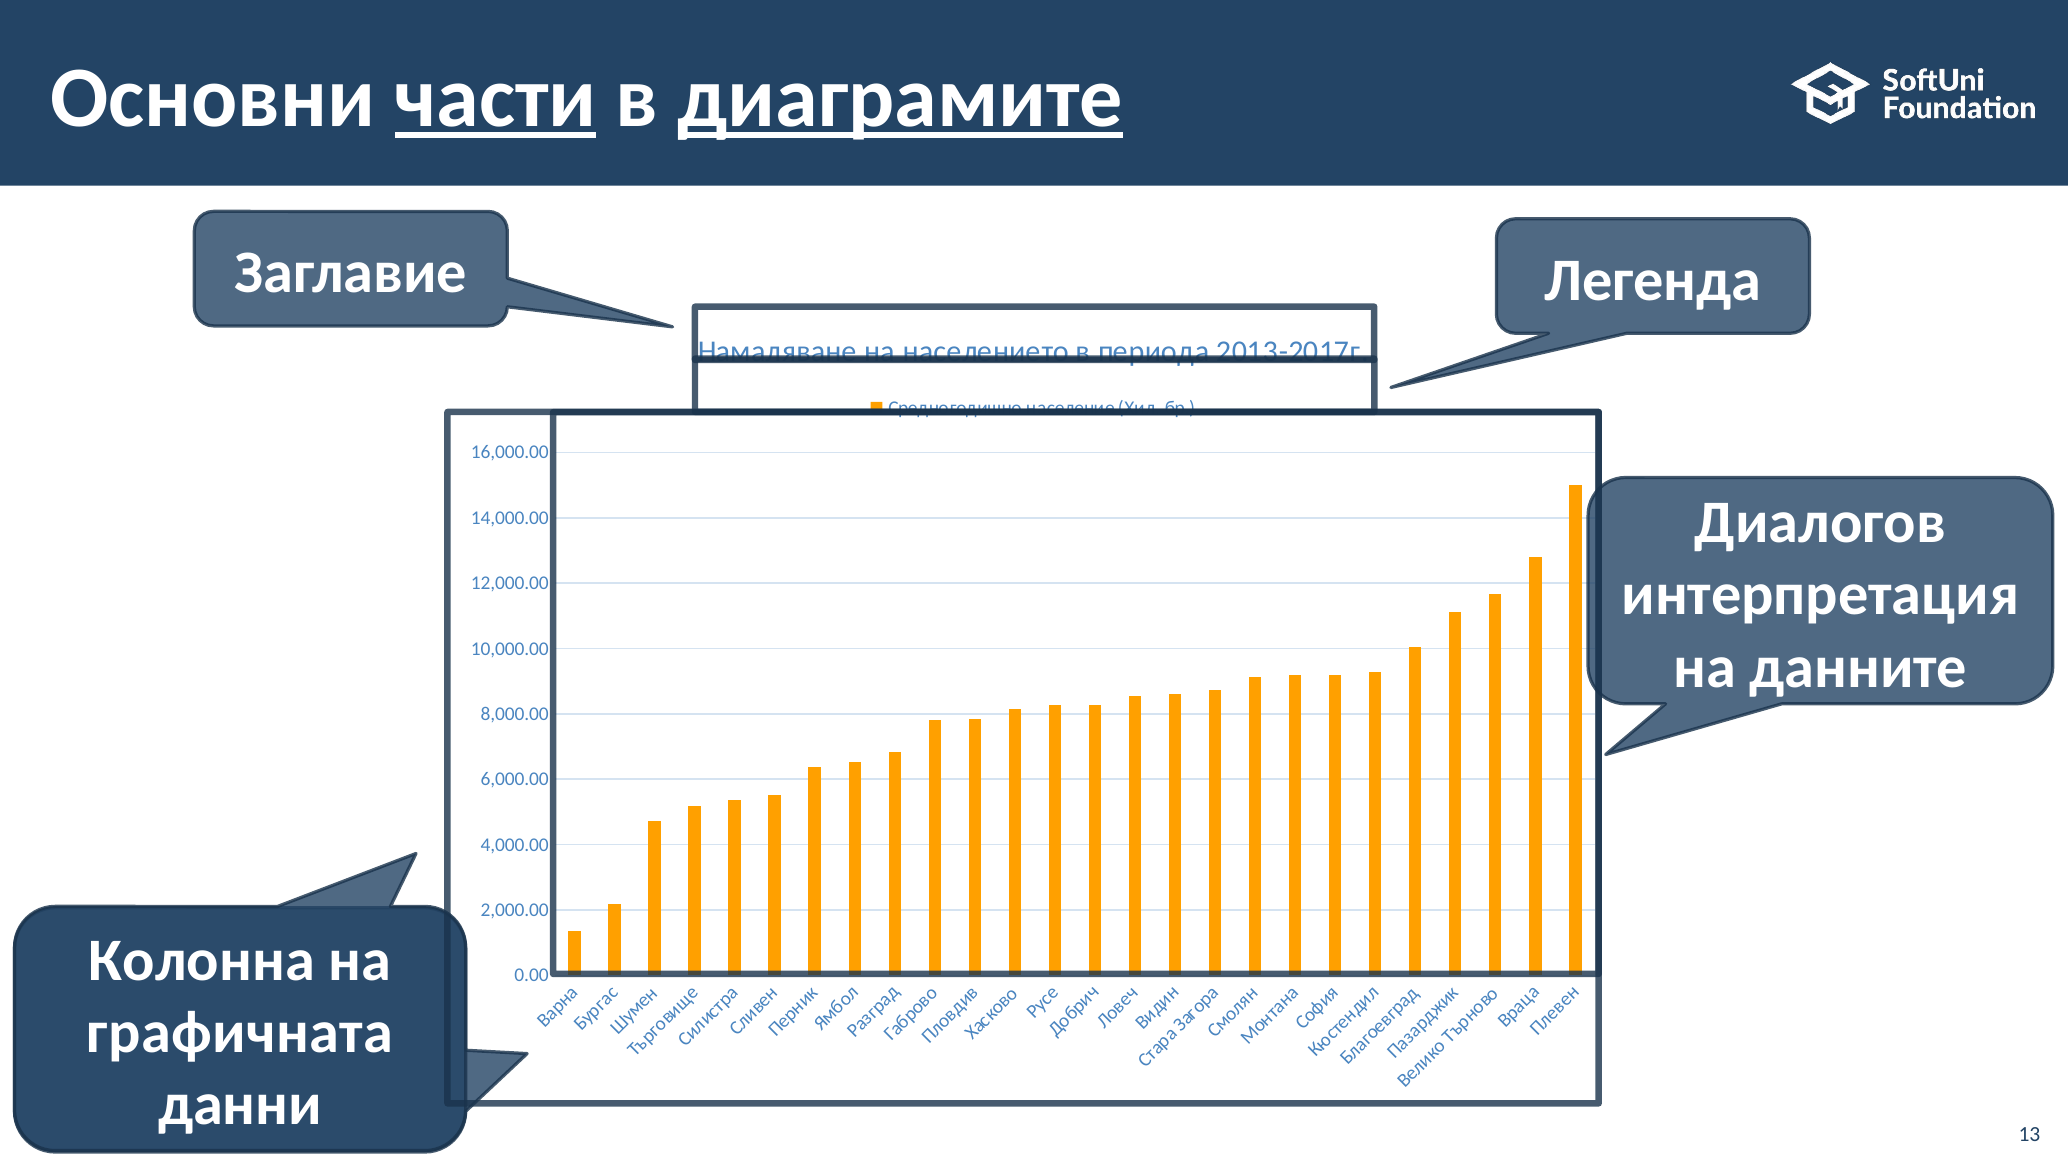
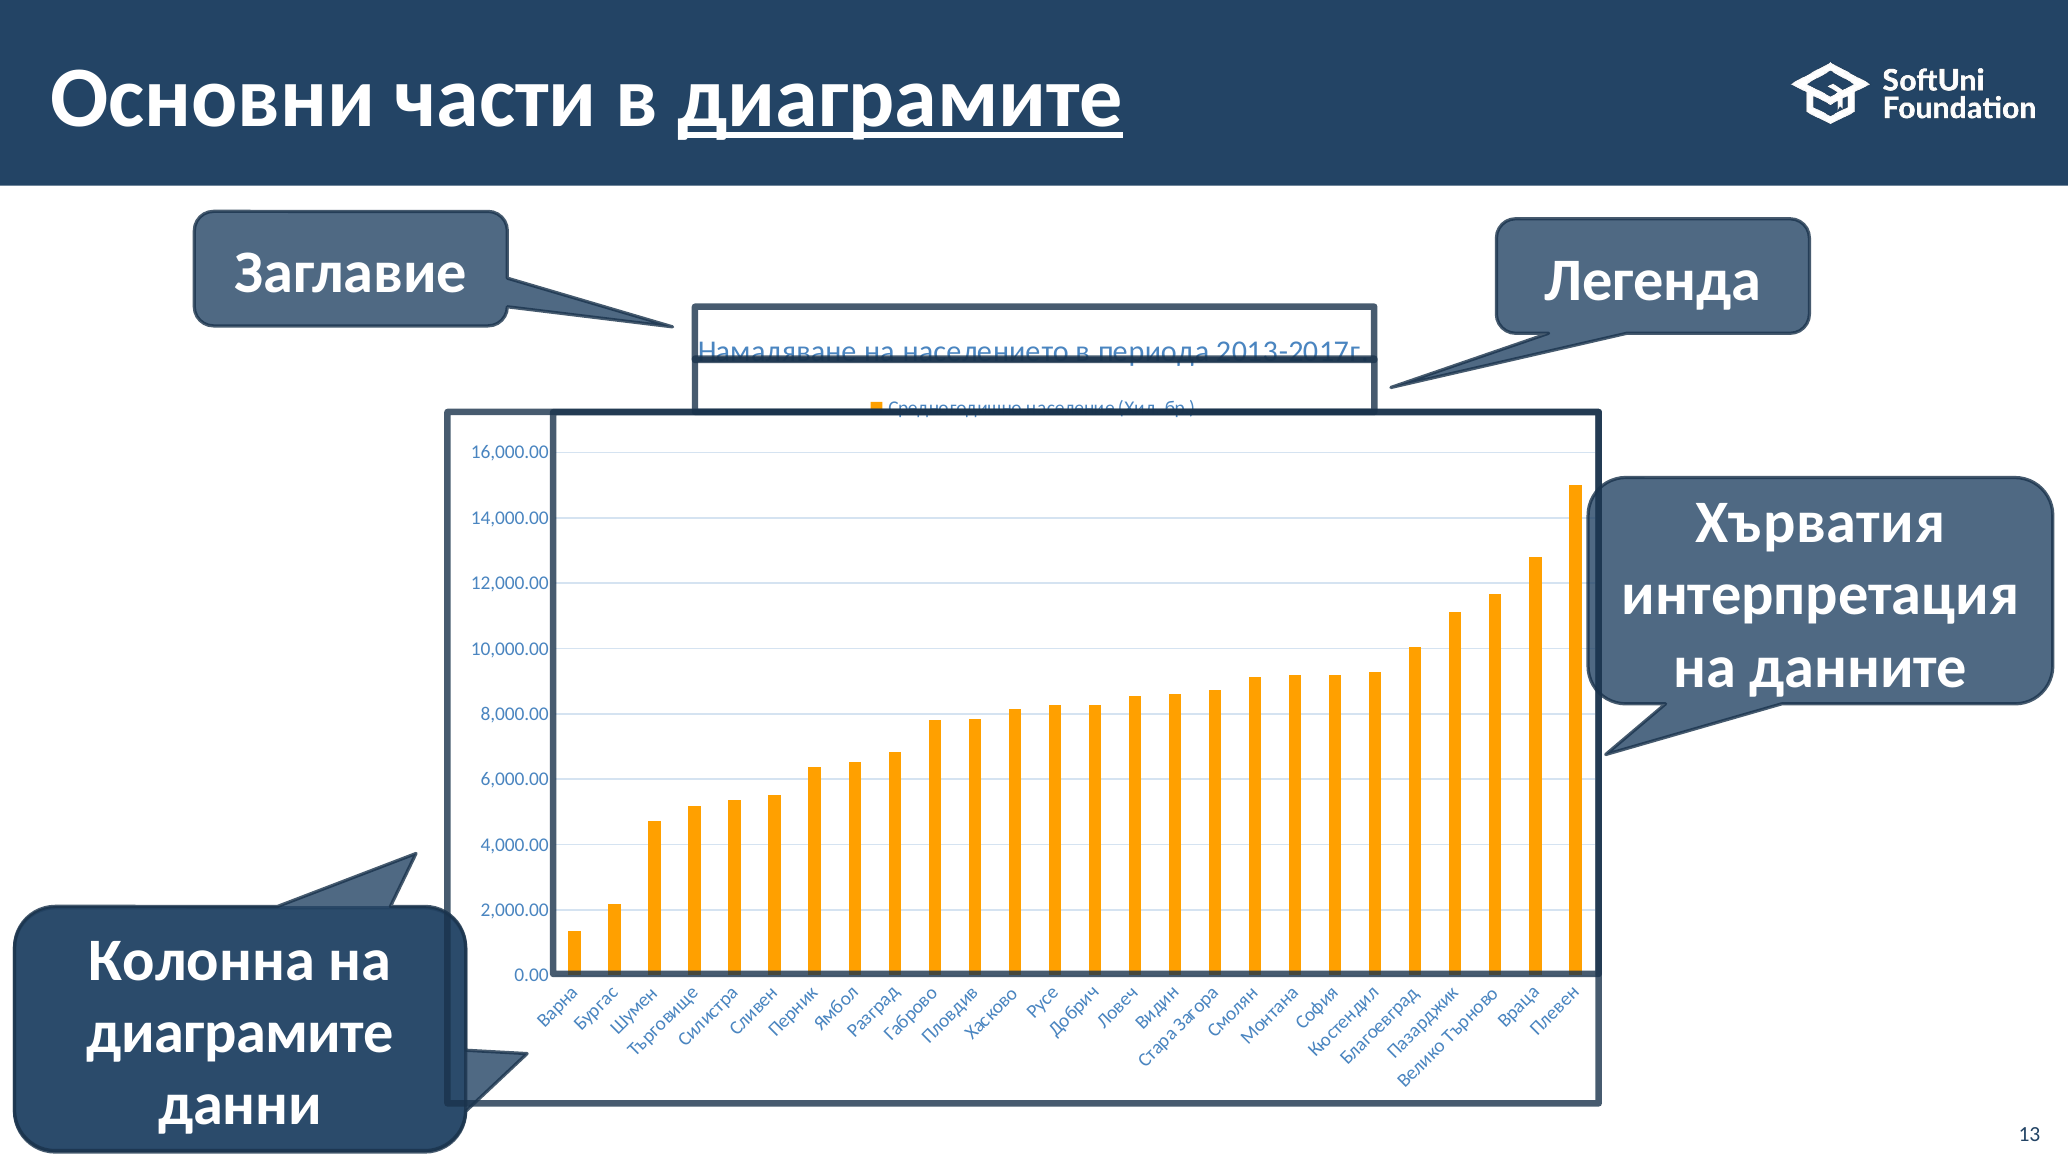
части underline: present -> none (496, 98)
Диалогов: Диалогов -> Хърватия (1820, 523)
графичната: графичната -> диаграмите (240, 1033)
